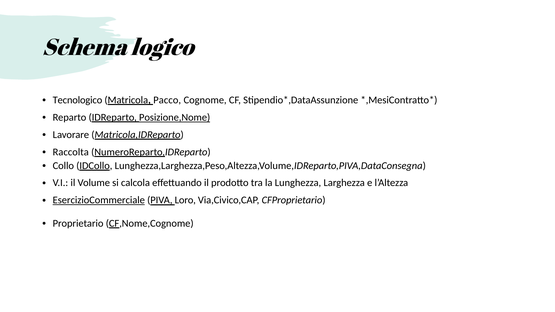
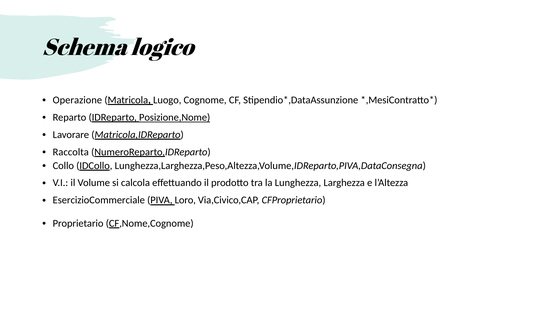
Tecnologico: Tecnologico -> Operazione (77, 100)
Pacco: Pacco -> Luogo (167, 100)
EsercizioCommerciale underline: present -> none (99, 200)
